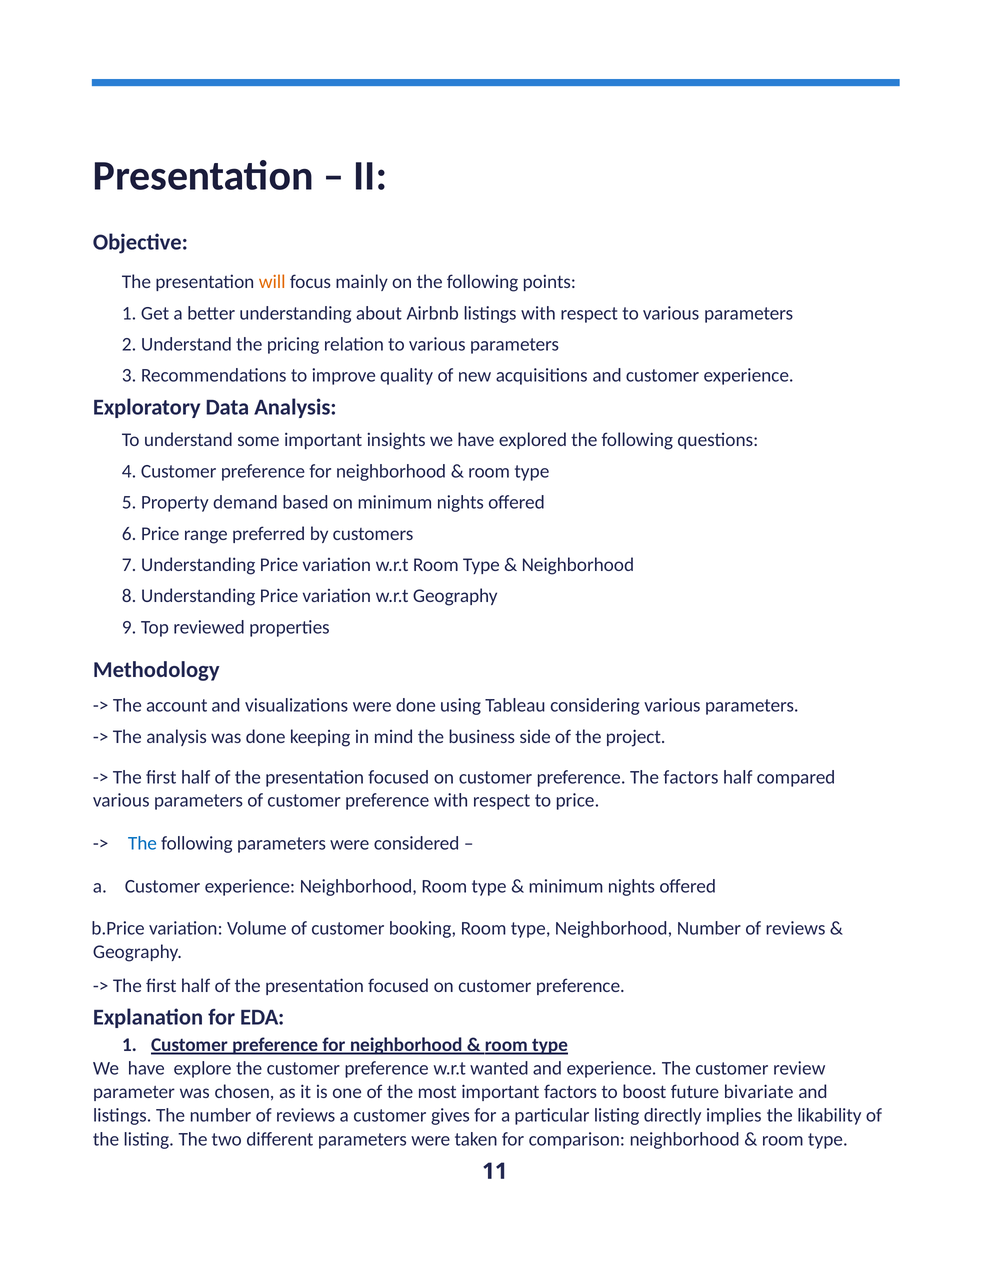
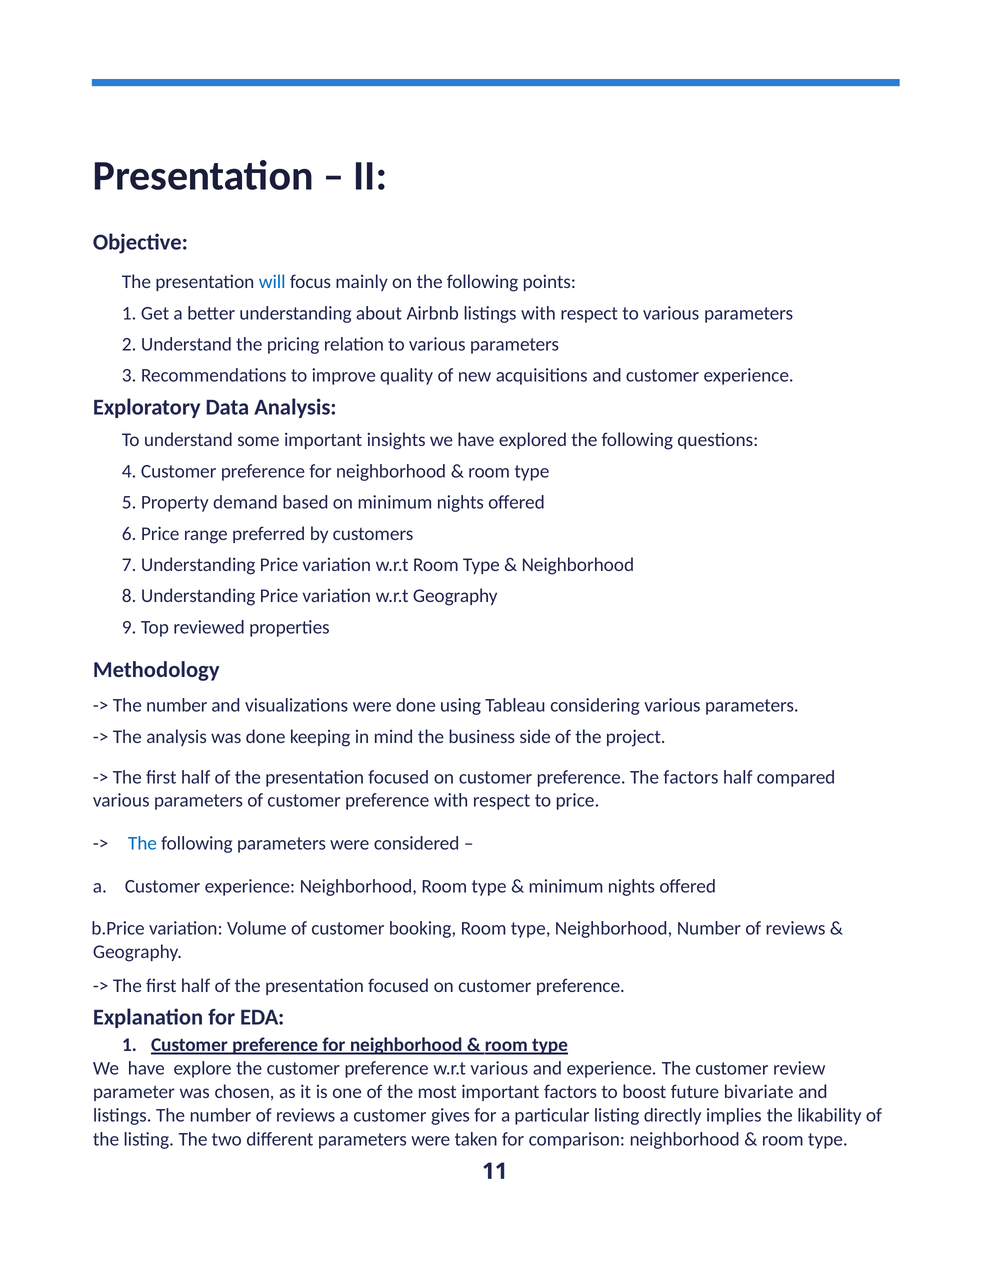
will colour: orange -> blue (272, 282)
account: account -> number (177, 705)
w.r.t wanted: wanted -> various (499, 1068)
